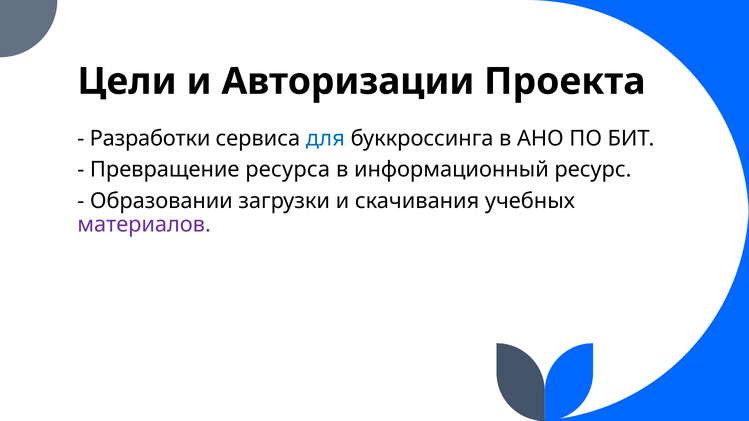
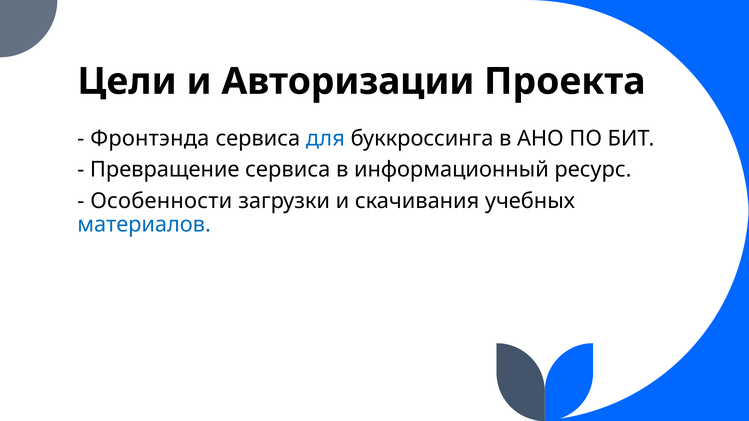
Разработки: Разработки -> Фронтэнда (150, 138)
Превращение ресурса: ресурса -> сервиса (288, 170)
Образовании: Образовании -> Особенности (161, 201)
материалов colour: purple -> blue (144, 225)
